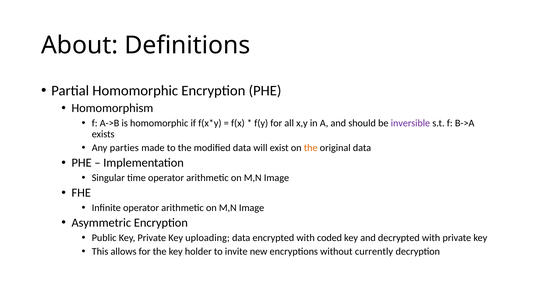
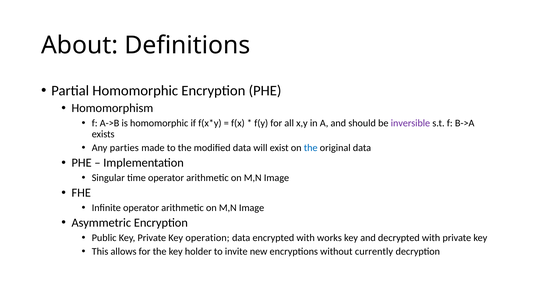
the colour: orange -> blue (311, 148)
uploading: uploading -> operation (207, 237)
coded: coded -> works (329, 237)
